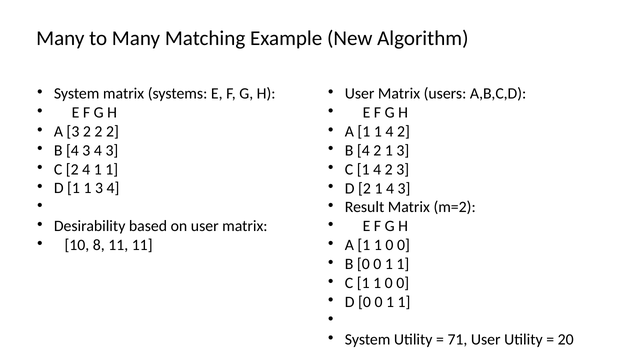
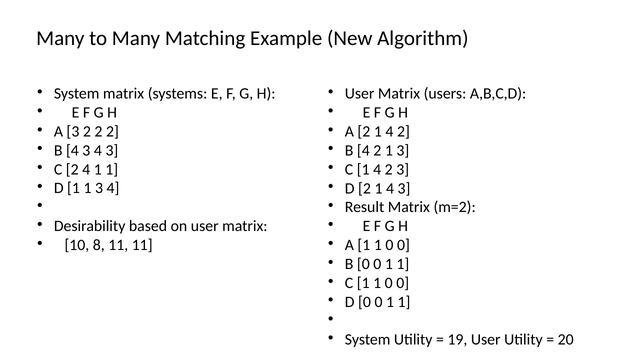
1: 1 -> 2 (364, 131)
71: 71 -> 19 (457, 340)
